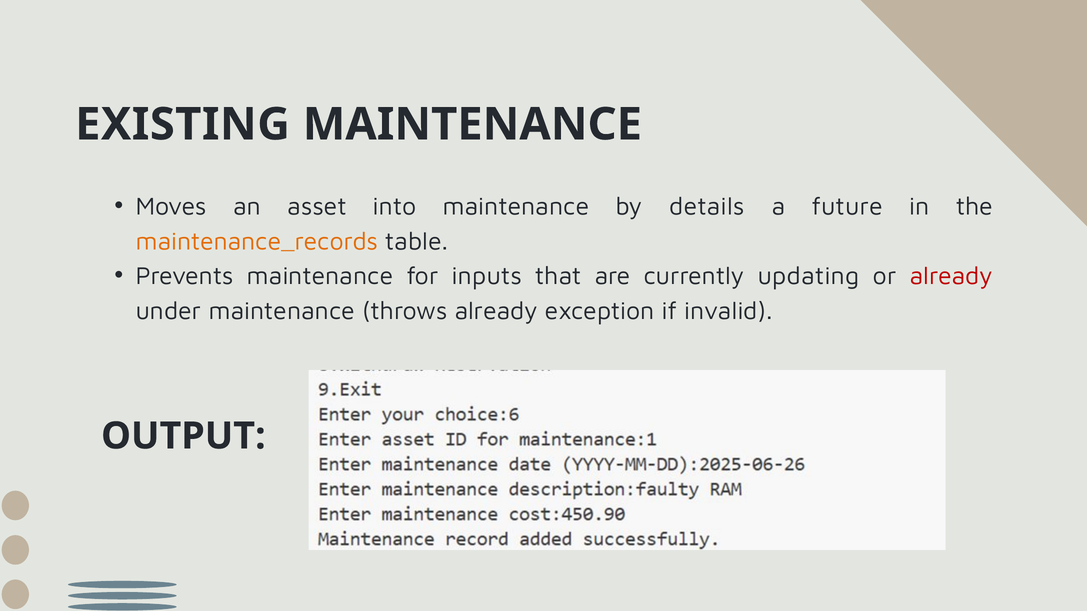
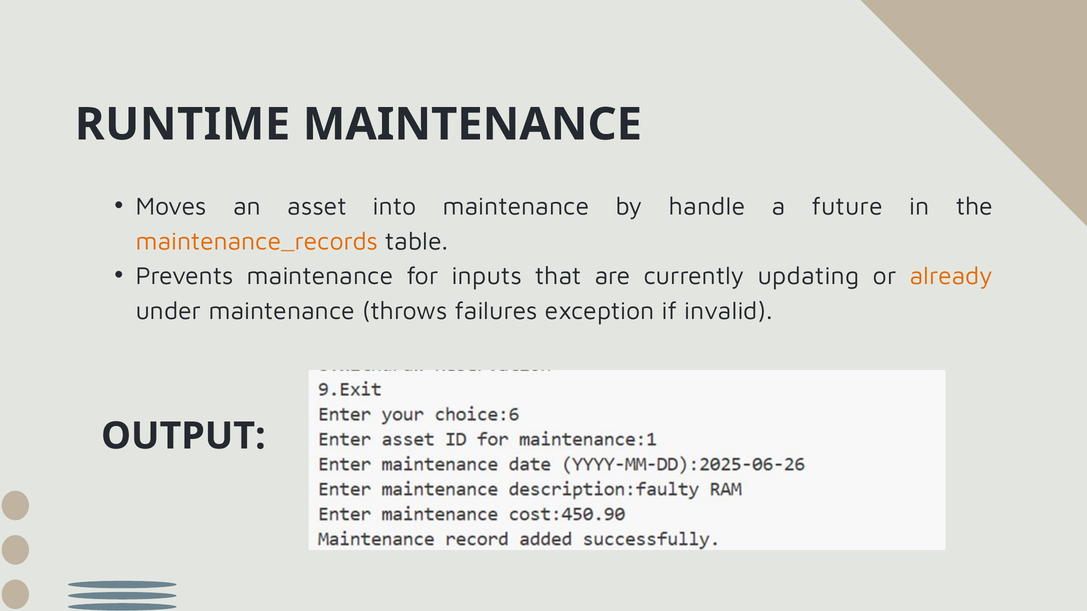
EXISTING: EXISTING -> RUNTIME (183, 125)
details: details -> handle (707, 207)
already colour: red -> orange (951, 276)
throws already: already -> failures (496, 311)
